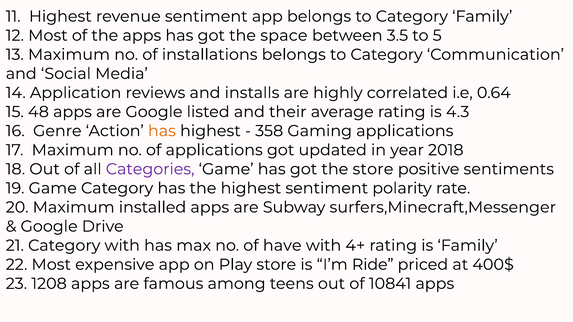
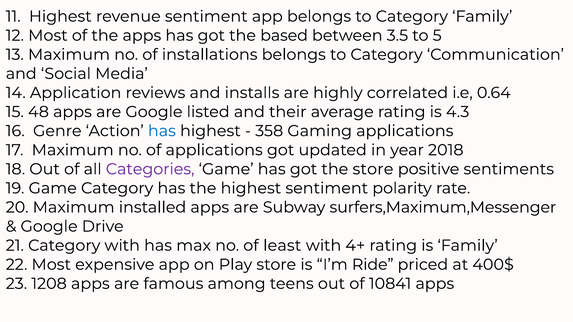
space: space -> based (284, 36)
has colour: orange -> blue (162, 131)
surfers,Minecraft,Messenger: surfers,Minecraft,Messenger -> surfers,Maximum,Messenger (443, 207)
have: have -> least (282, 246)
